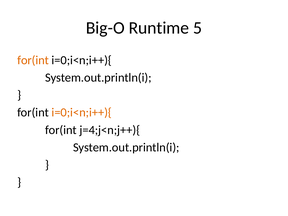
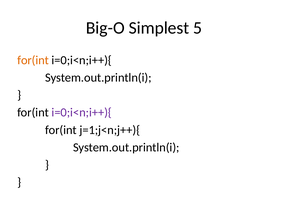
Runtime: Runtime -> Simplest (159, 28)
i=0;i<n;i++){ colour: orange -> purple (82, 113)
j=4;j<n;j++){: j=4;j<n;j++){ -> j=1;j<n;j++){ (110, 130)
